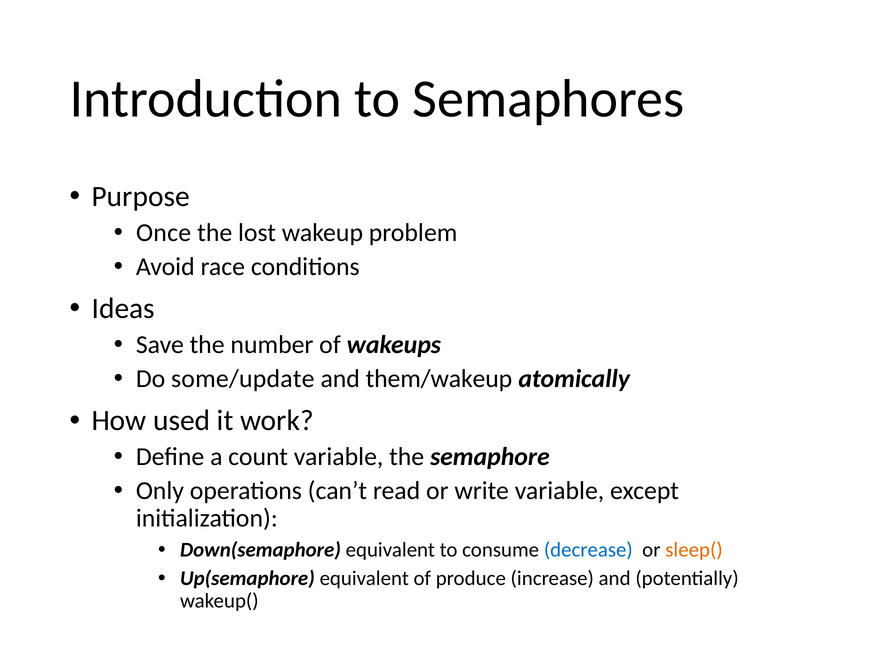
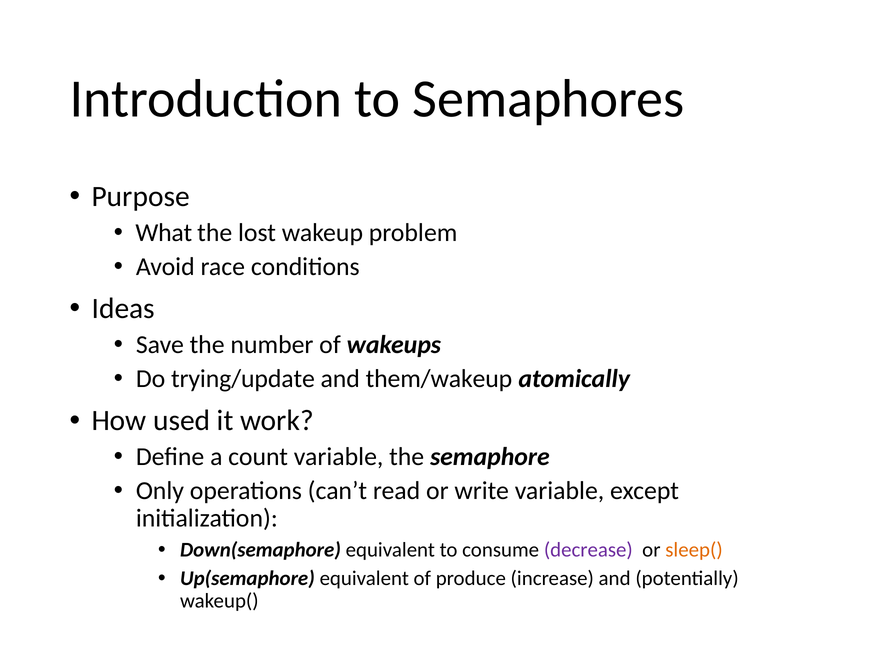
Once: Once -> What (164, 233)
some/update: some/update -> trying/update (243, 379)
decrease colour: blue -> purple (588, 550)
